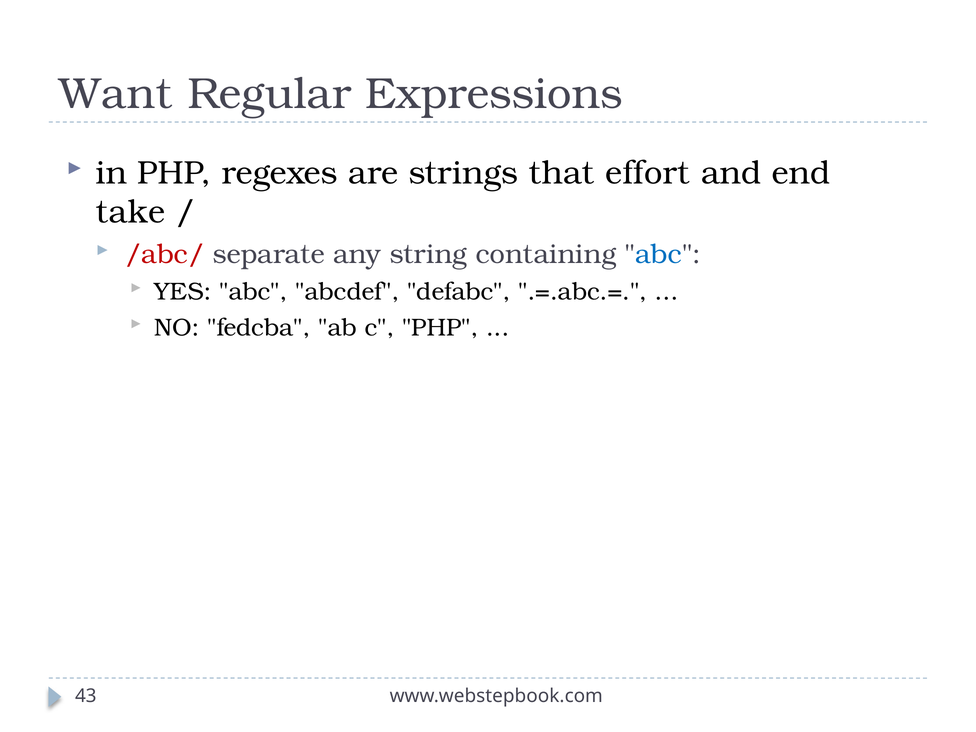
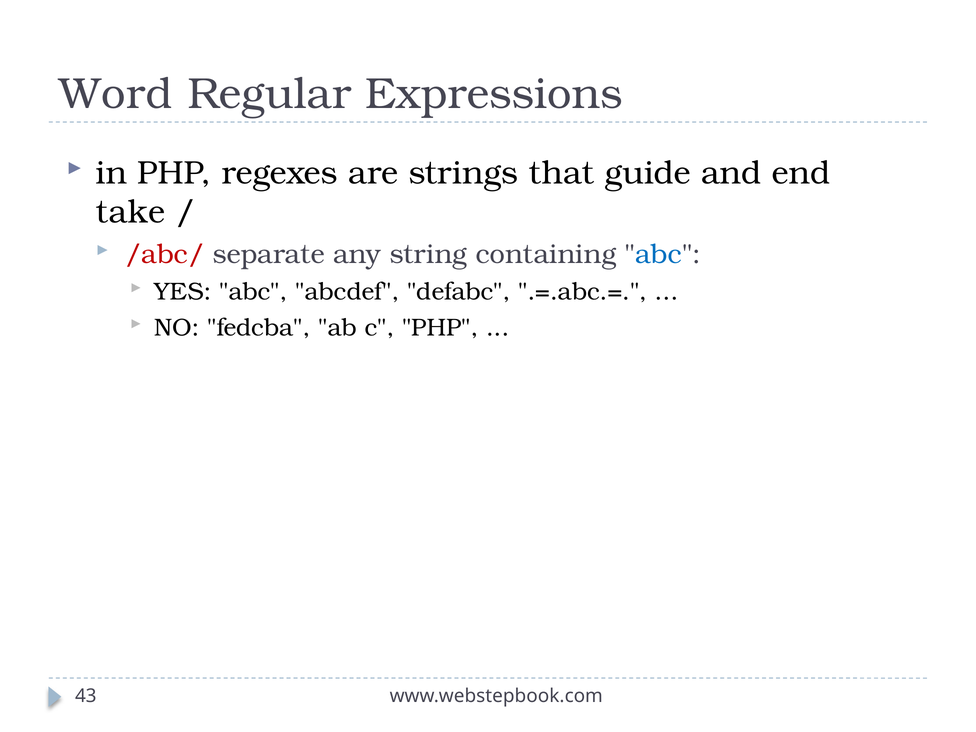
Want: Want -> Word (116, 94)
effort: effort -> guide (648, 173)
